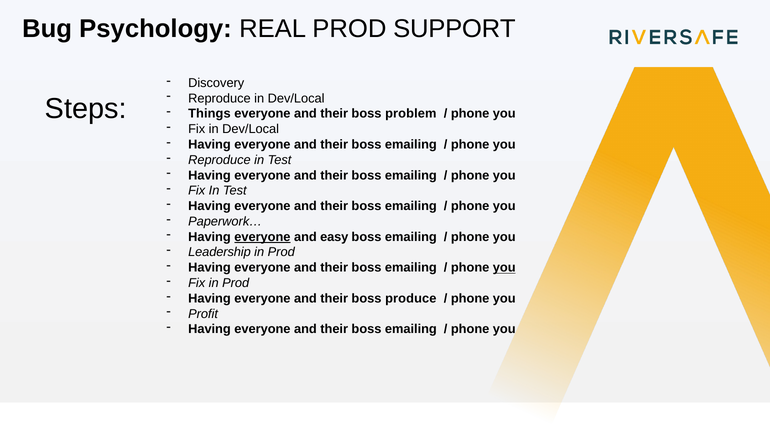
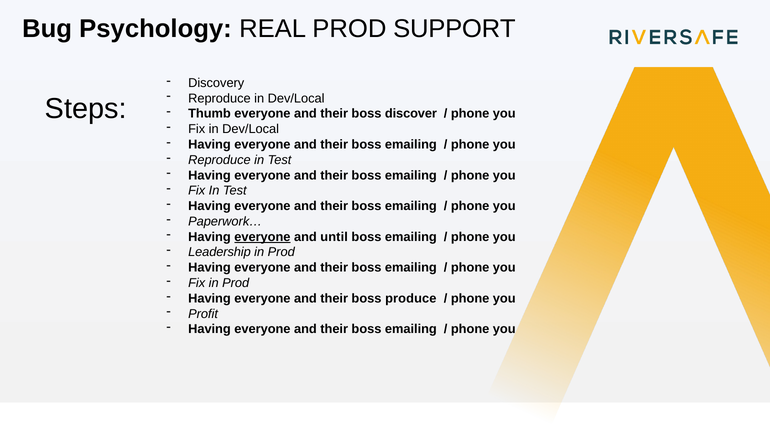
Things: Things -> Thumb (209, 114)
problem: problem -> discover (411, 114)
easy: easy -> until (334, 237)
you underline: present -> none (504, 268)
